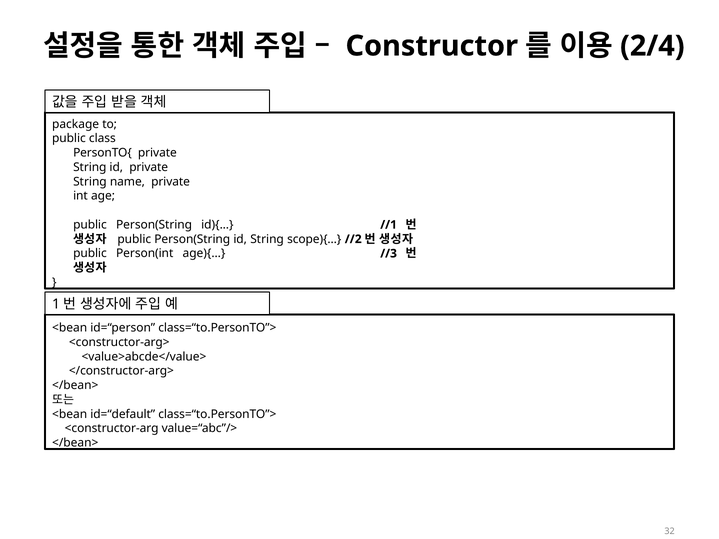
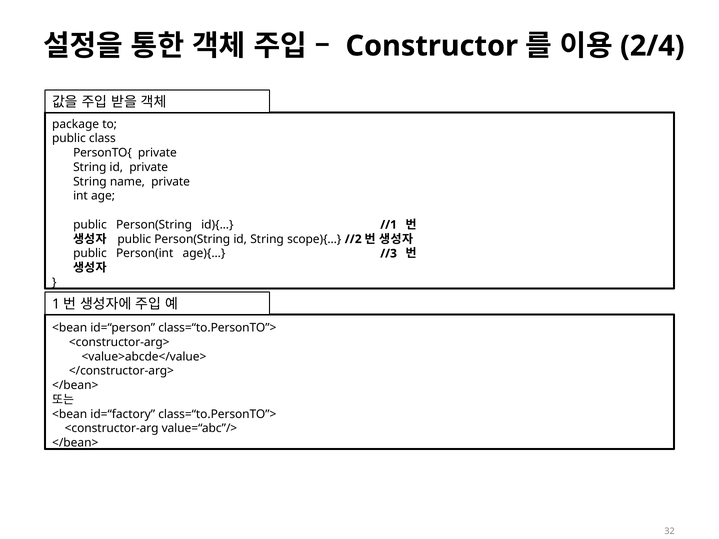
id=“default: id=“default -> id=“factory (123, 414)
